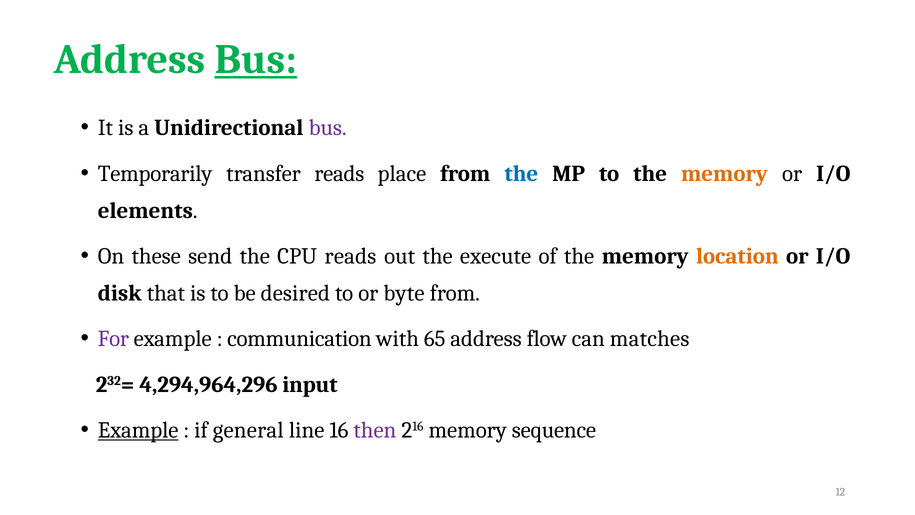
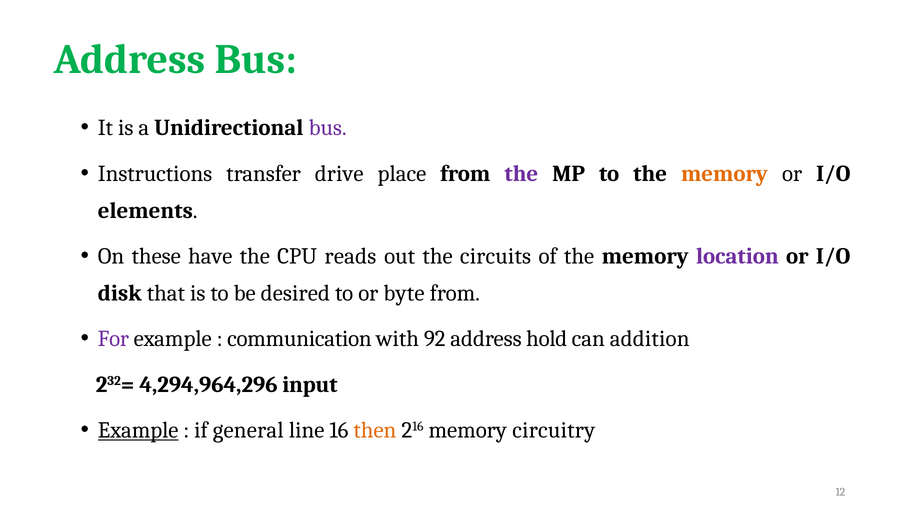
Bus underline: present -> none (256, 59)
Temporarily: Temporarily -> Instructions (155, 173)
transfer reads: reads -> drive (339, 173)
the colour: blue -> purple (521, 173)
send: send -> have (210, 256)
execute: execute -> circuits (496, 256)
location colour: orange -> purple (737, 256)
65: 65 -> 92 (435, 339)
flow: flow -> hold (547, 339)
matches: matches -> addition (650, 339)
then colour: purple -> orange (375, 430)
sequence: sequence -> circuitry (554, 430)
